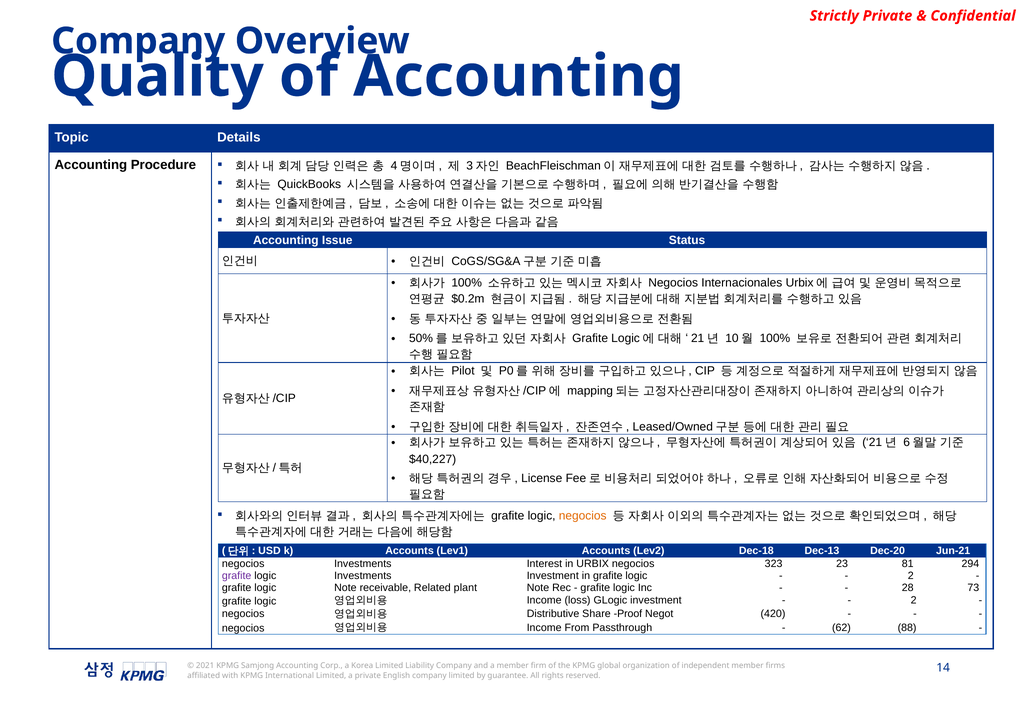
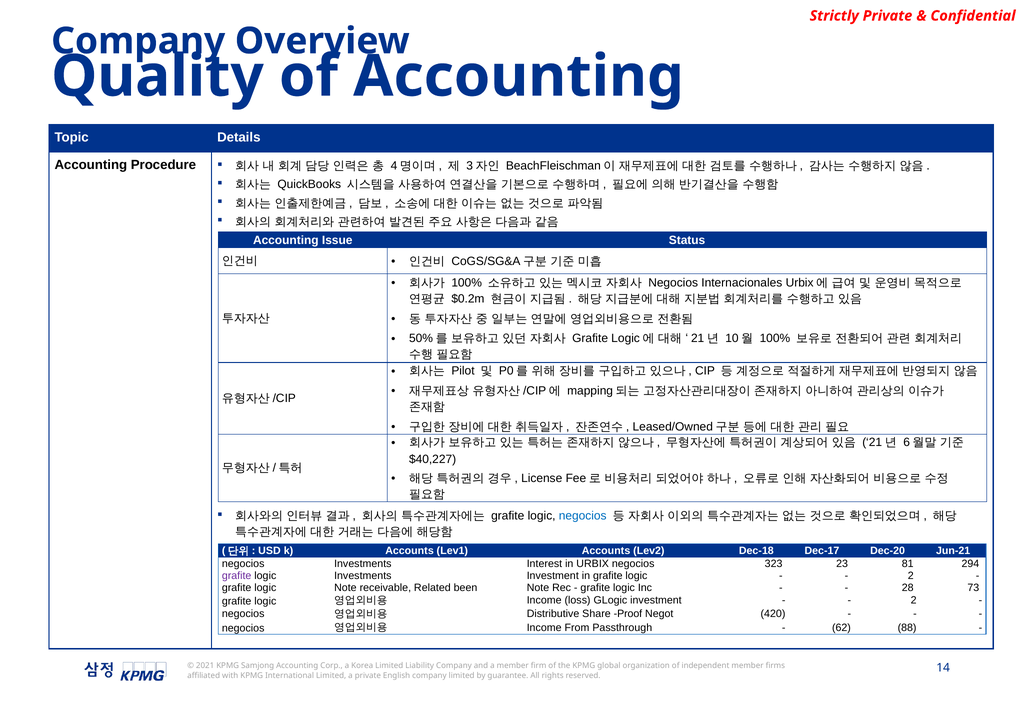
negocios colour: orange -> blue (583, 516)
Dec-13: Dec-13 -> Dec-17 (822, 551)
plant: plant -> been (466, 588)
